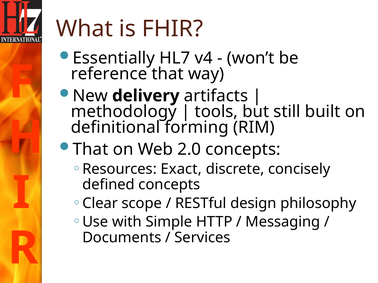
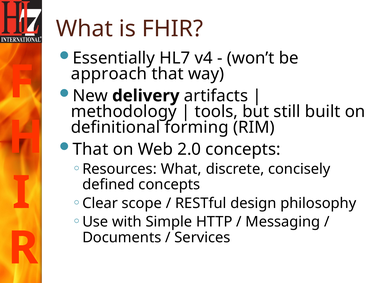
reference: reference -> approach (109, 74)
Resources Exact: Exact -> What (181, 169)
